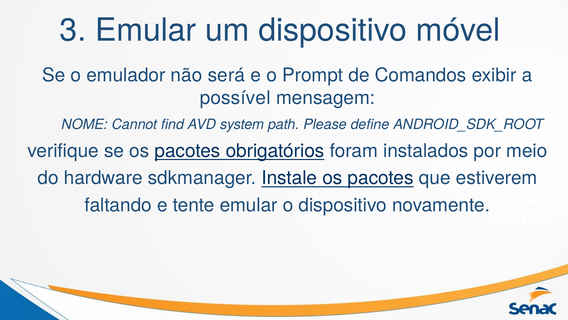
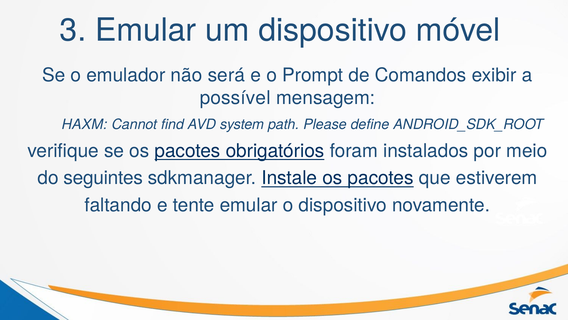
NOME: NOME -> HAXM (85, 124)
hardware: hardware -> seguintes (103, 178)
